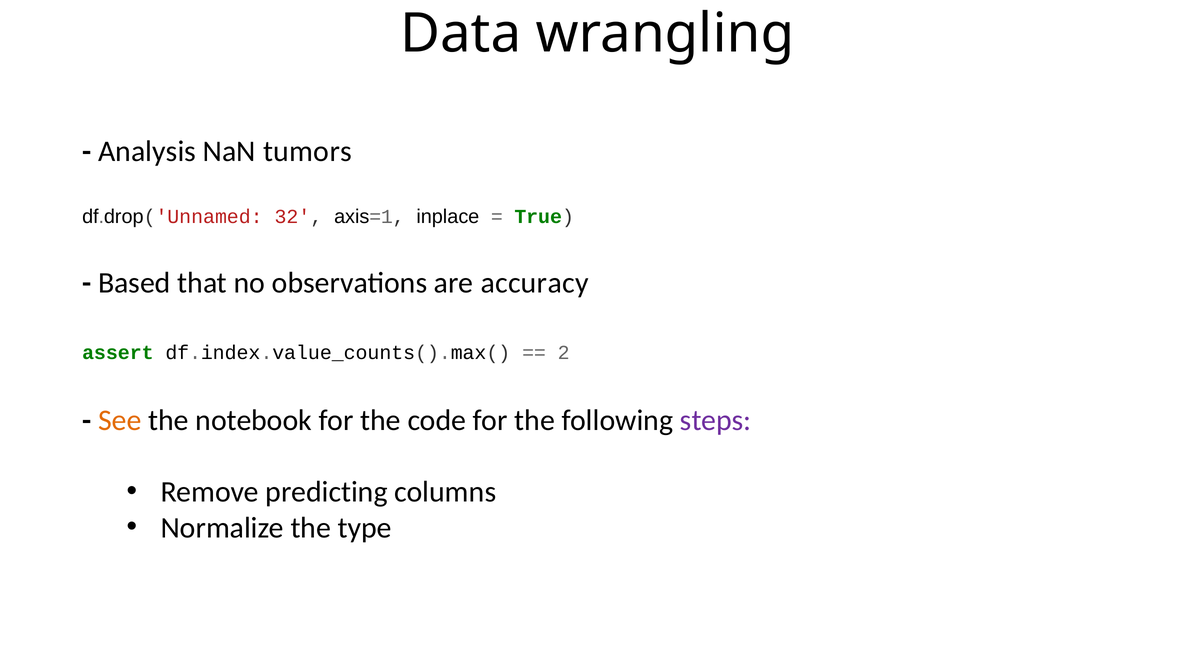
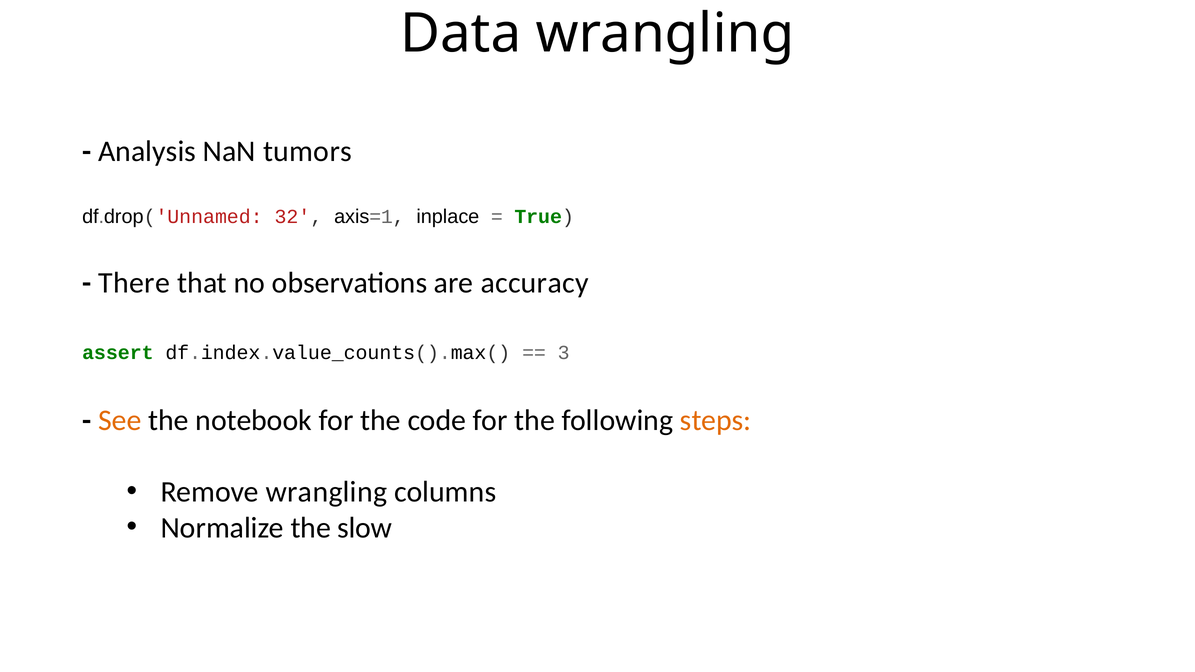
Based: Based -> There (134, 283)
2: 2 -> 3 (564, 353)
steps colour: purple -> orange (716, 420)
Remove predicting: predicting -> wrangling (326, 492)
type: type -> slow (365, 528)
